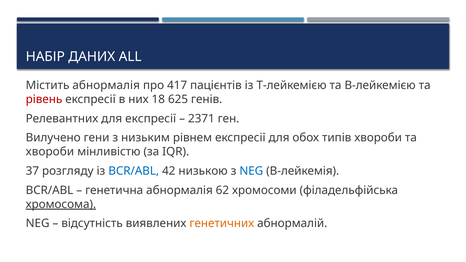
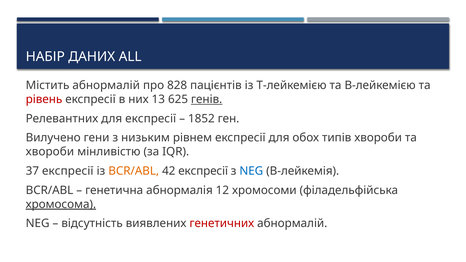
Містить абнормалія: абнормалія -> абнормалій (106, 85)
417: 417 -> 828 (177, 85)
18: 18 -> 13 (158, 99)
генів underline: none -> present (207, 99)
2371: 2371 -> 1852 (201, 119)
37 розгляду: розгляду -> експресії (68, 171)
BCR/ABL colour: blue -> orange (134, 171)
42 низькою: низькою -> експресії (203, 171)
62: 62 -> 12 (222, 190)
генетичних colour: orange -> red (222, 223)
